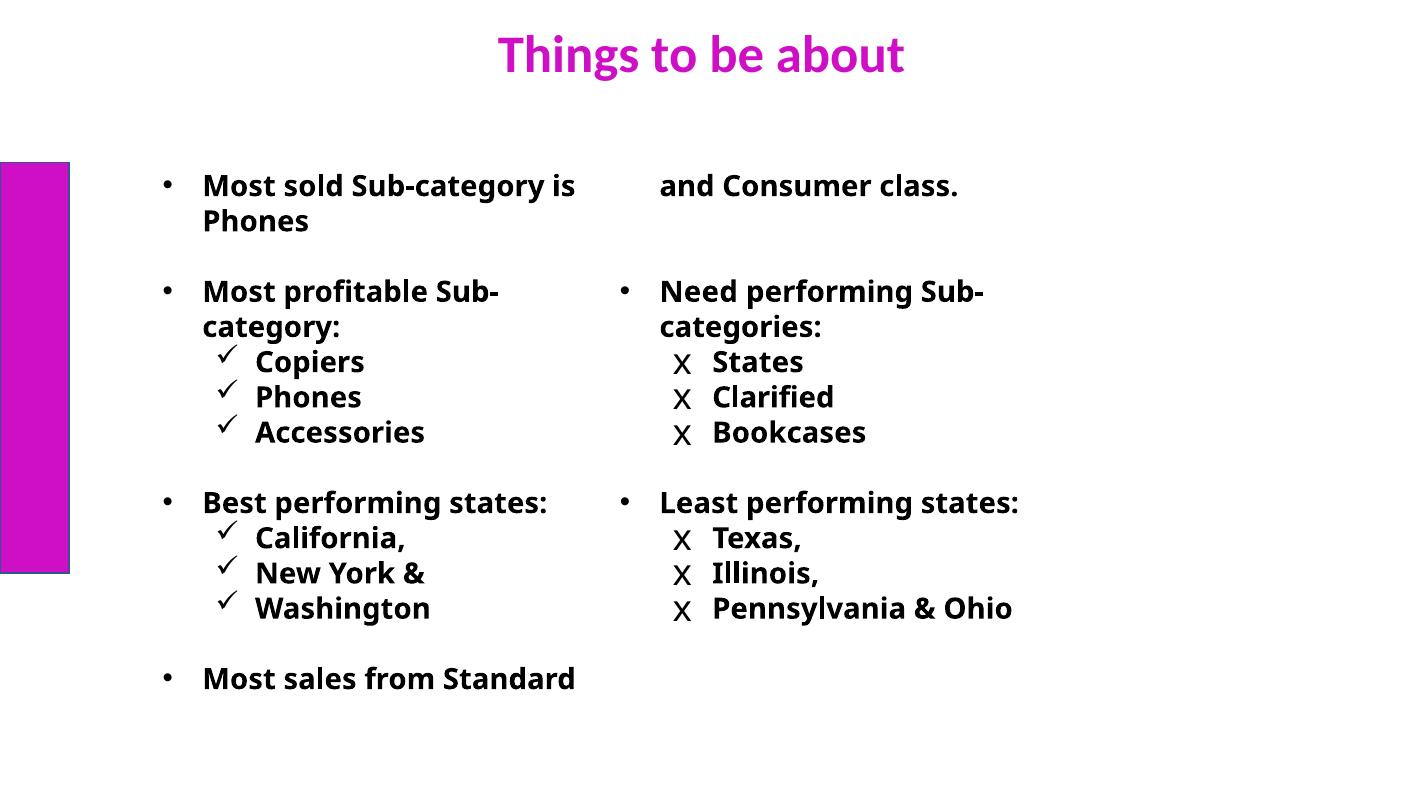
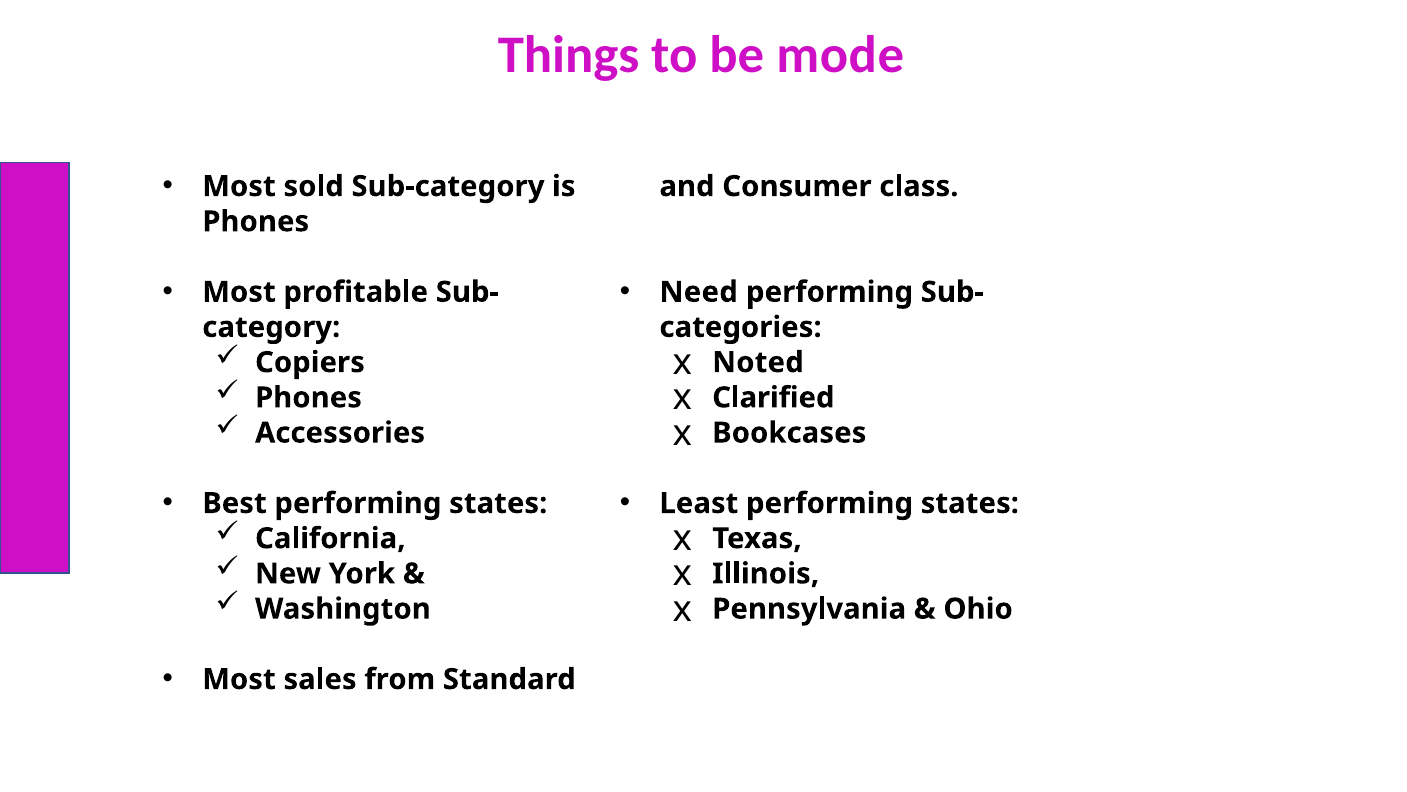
about: about -> mode (840, 55)
States: States -> Noted (758, 362)
